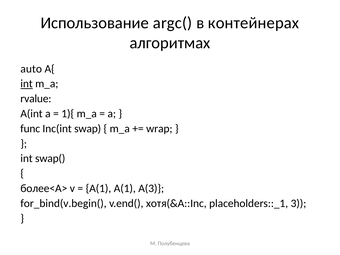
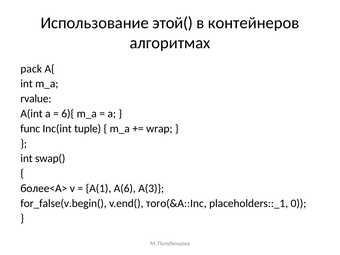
argc(: argc( -> этой( (173, 23)
контейнерах: контейнерах -> контейнеров (254, 23)
auto: auto -> pack (31, 69)
int underline: present -> none (27, 84)
1){: 1){ -> 6){ (68, 114)
swap: swap -> tuple (88, 129)
A(1 A(1: A(1 -> A(6 (125, 188)
for_bind(v.begin(: for_bind(v.begin( -> for_false(v.begin( (64, 203)
хотя(&A::Inc: хотя(&A::Inc -> того(&A::Inc (176, 203)
3: 3 -> 0 (298, 203)
